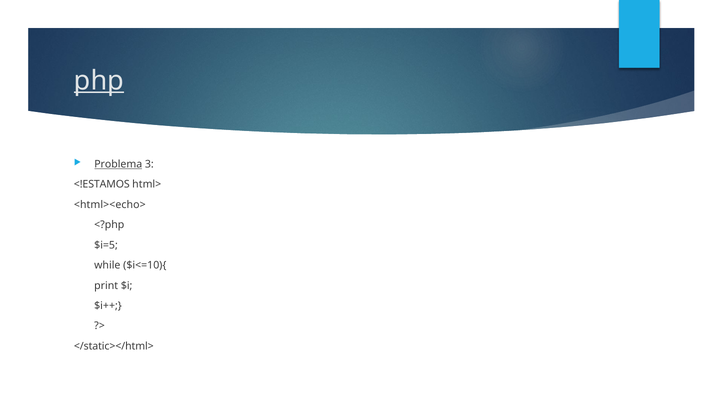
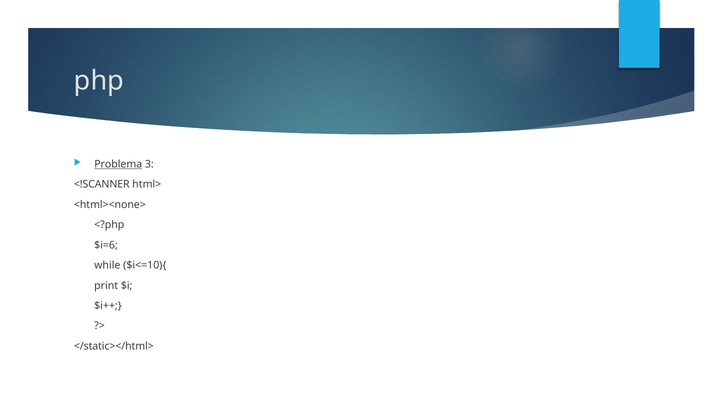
php underline: present -> none (99, 81)
<!ESTAMOS: <!ESTAMOS -> <!SCANNER (102, 184)
<html><echo>: <html><echo> -> <html><none> (110, 205)
$i=5: $i=5 -> $i=6 (106, 245)
